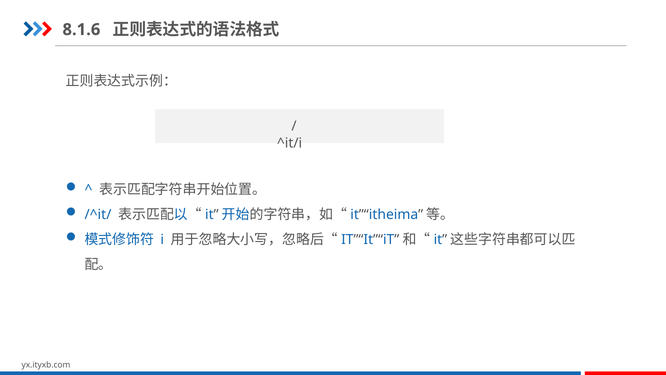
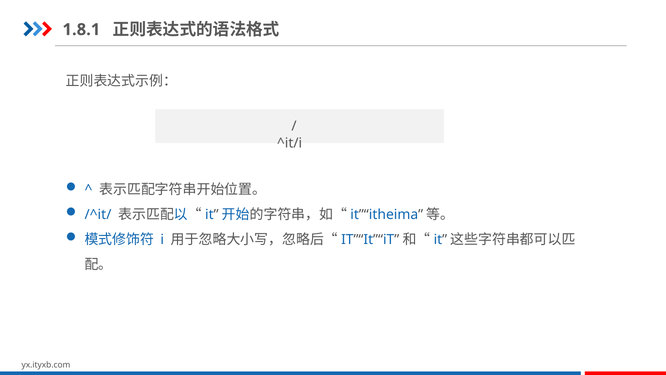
8.1.6: 8.1.6 -> 1.8.1 (81, 30)
